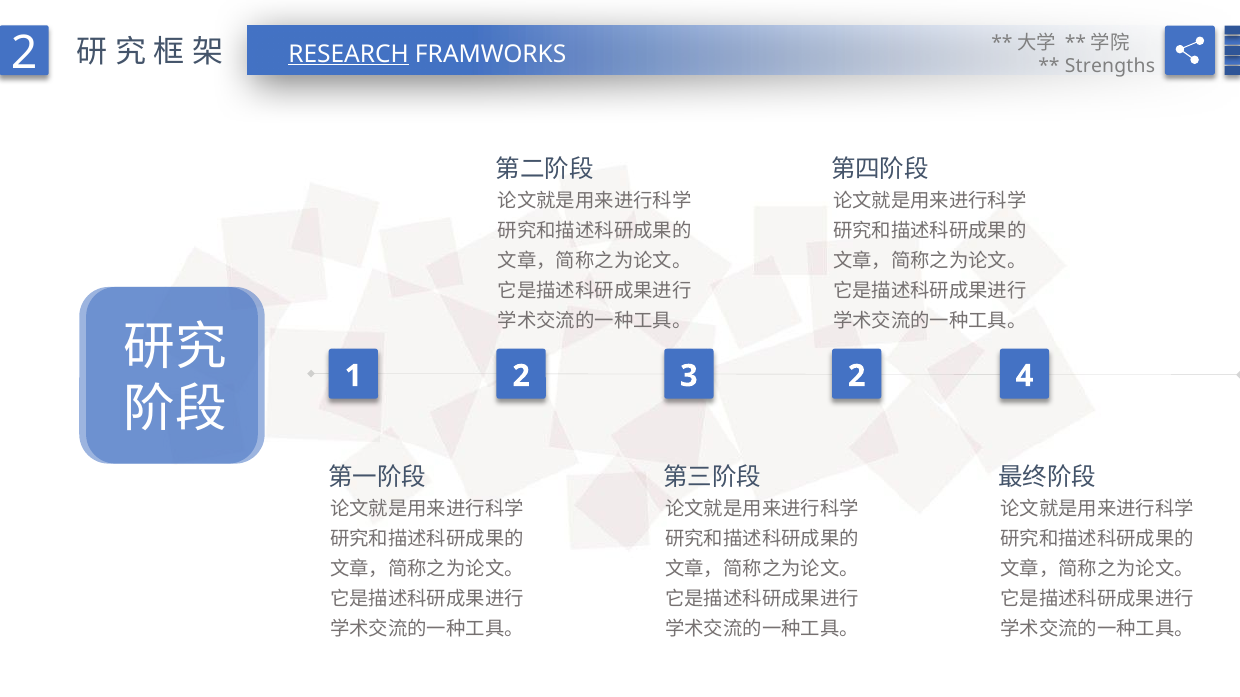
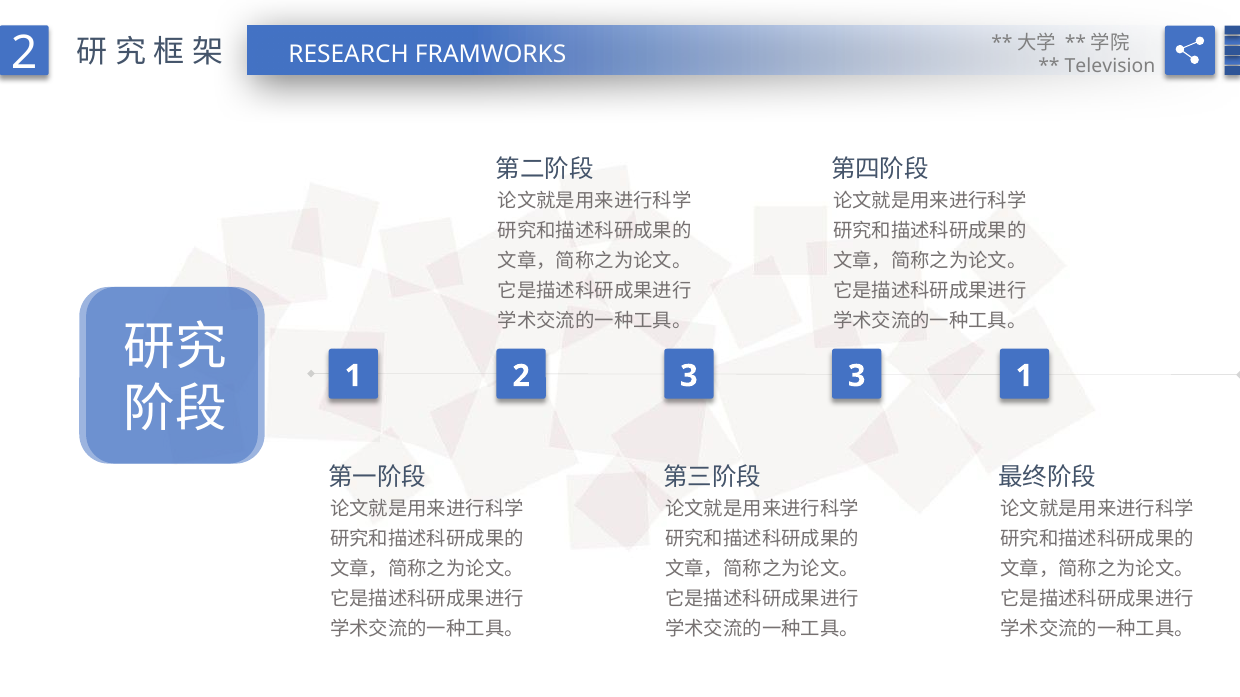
RESEARCH underline: present -> none (349, 54)
Strengths: Strengths -> Television (1110, 67)
2: 2 -> 3 (857, 376)
2 4: 4 -> 1 (1024, 376)
